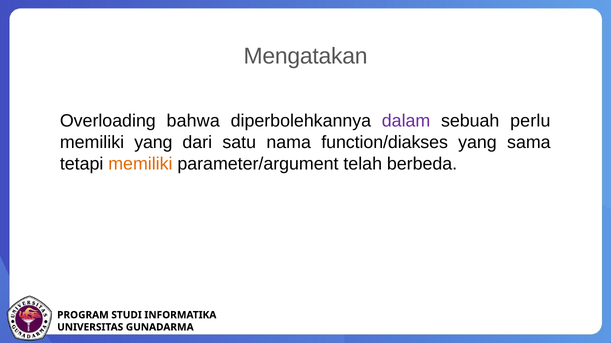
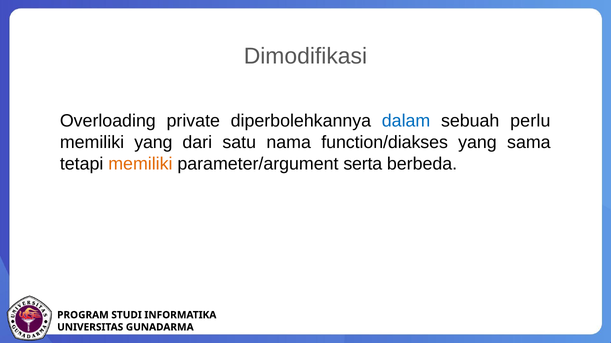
Mengatakan: Mengatakan -> Dimodifikasi (305, 56)
bahwa: bahwa -> private (193, 121)
dalam colour: purple -> blue (406, 121)
telah: telah -> serta (363, 164)
